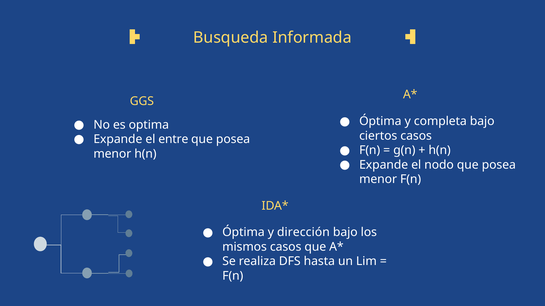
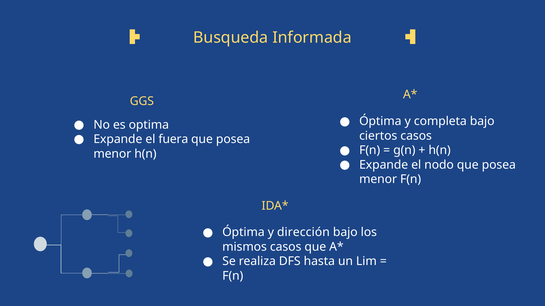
entre: entre -> fuera (173, 139)
